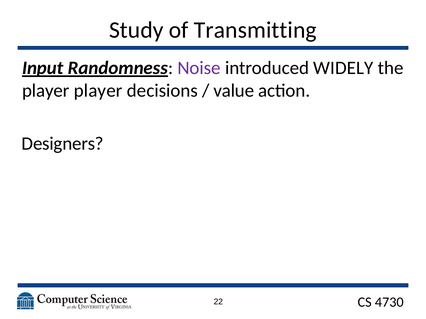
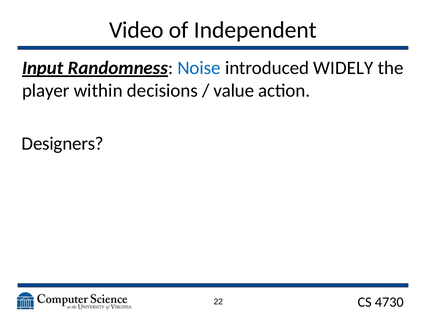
Study: Study -> Video (136, 30)
Transmitting: Transmitting -> Independent (255, 30)
Noise colour: purple -> blue (199, 68)
player player: player -> within (98, 91)
